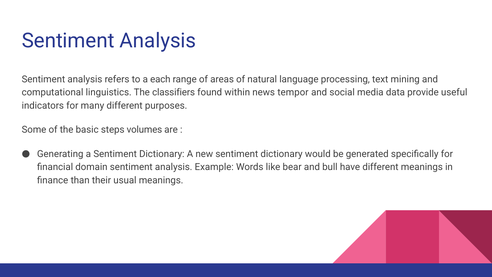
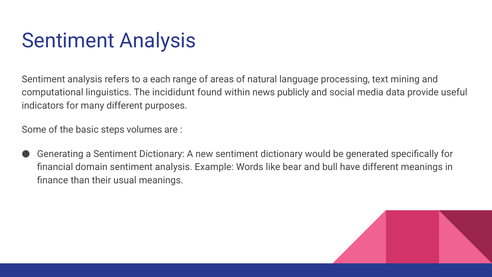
classifiers: classifiers -> incididunt (174, 92)
tempor: tempor -> publicly (293, 92)
